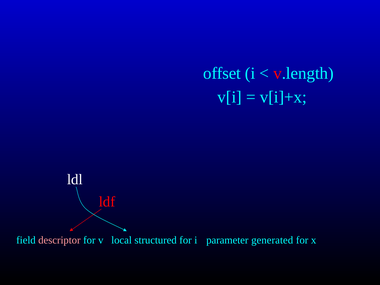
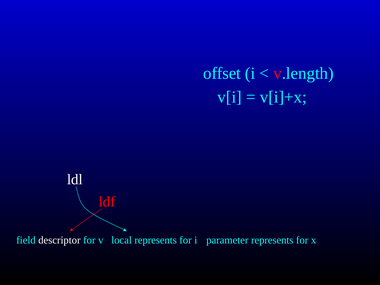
descriptor colour: pink -> white (59, 240)
local structured: structured -> represents (156, 240)
parameter generated: generated -> represents (272, 240)
